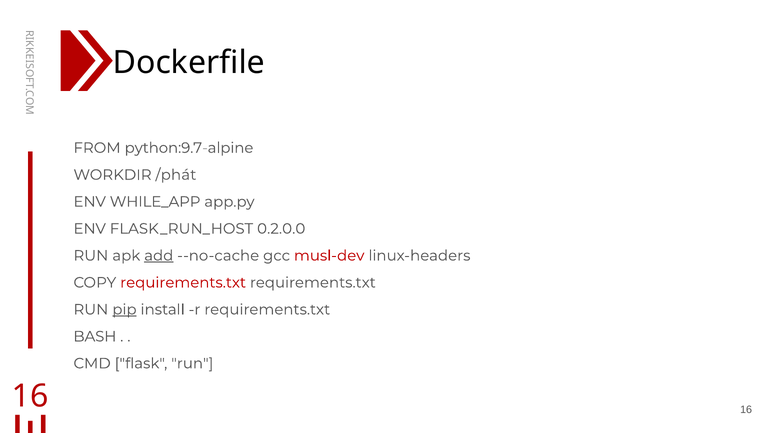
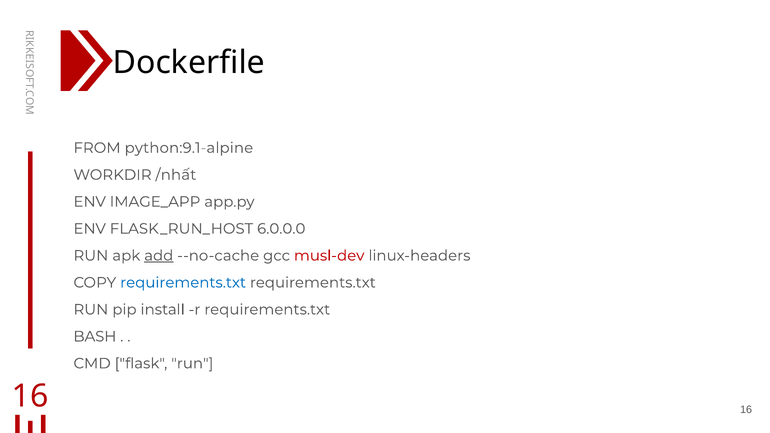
python:9.7-alpine: python:9.7-alpine -> python:9.1-alpine (189, 148)
/phát: /phát -> /nhất (176, 175)
WHILE_APP: WHILE_APP -> IMAGE_APP (155, 202)
0.2.0.0: 0.2.0.0 -> 6.0.0.0 (281, 229)
requirements.txt colour: red -> blue (183, 283)
pip underline: present -> none (124, 310)
